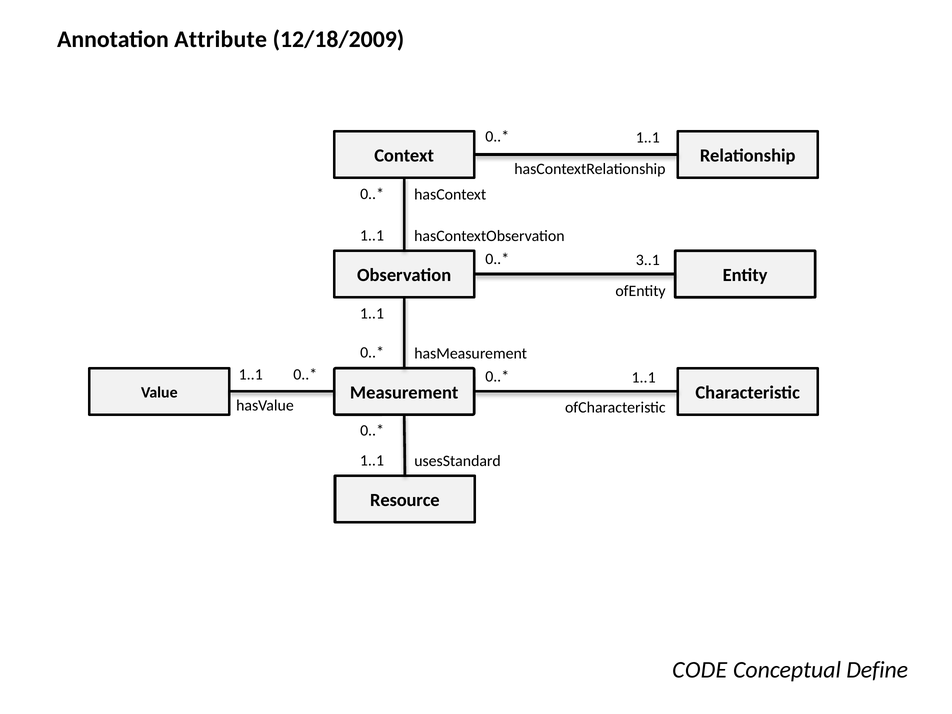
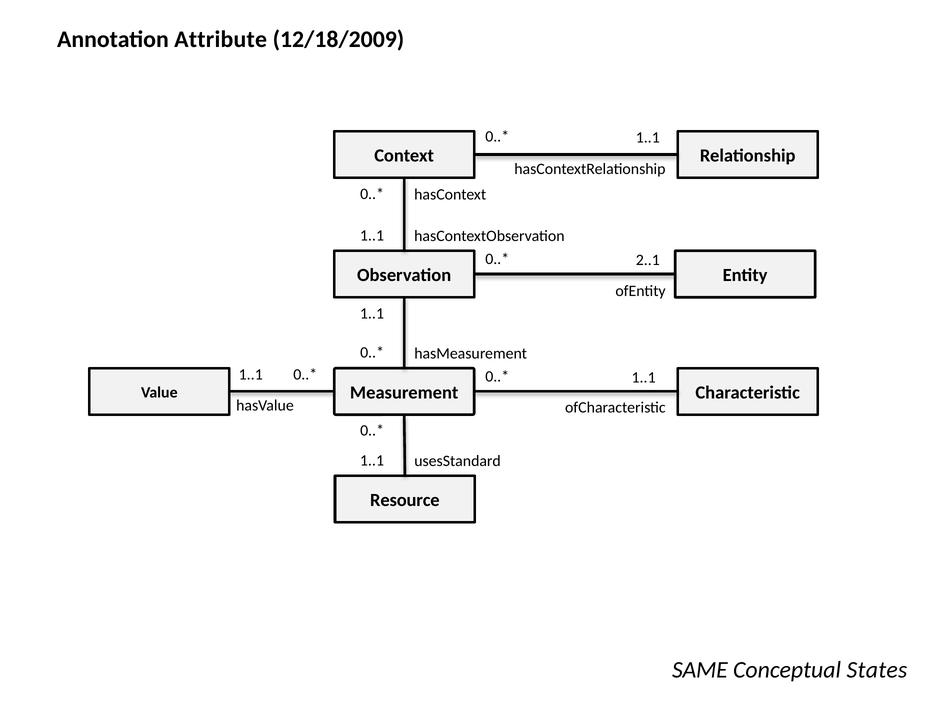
3..1: 3..1 -> 2..1 (648, 260)
CODE: CODE -> SAME (700, 670)
Define: Define -> States (877, 670)
